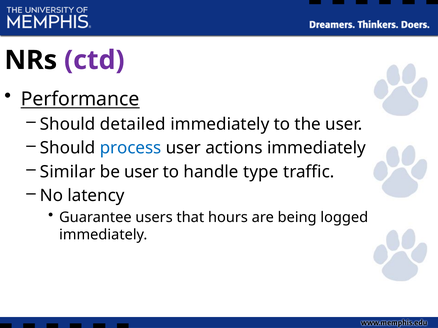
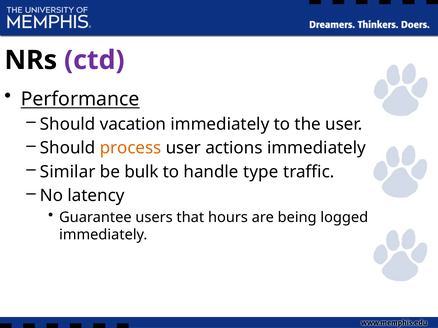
detailed: detailed -> vacation (133, 124)
process colour: blue -> orange (131, 148)
be user: user -> bulk (141, 172)
